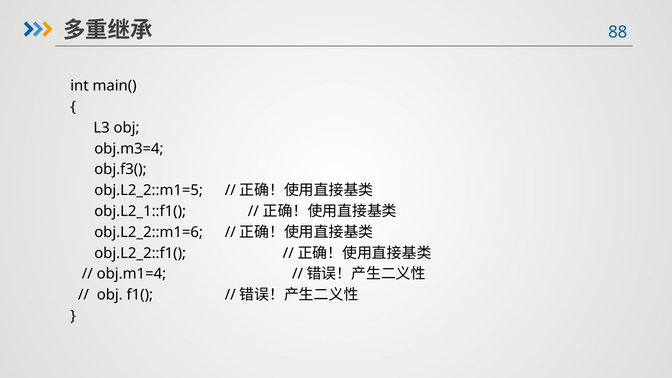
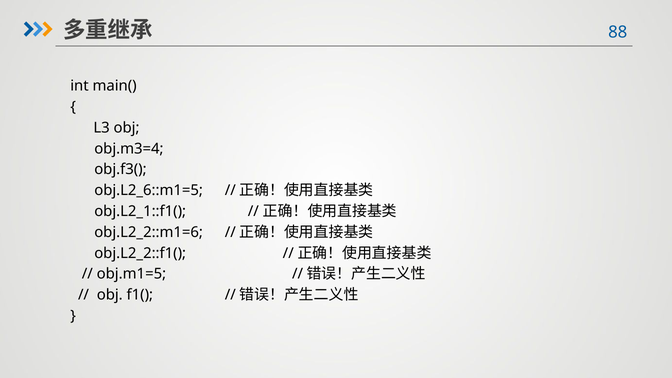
obj.L2_2::m1=5: obj.L2_2::m1=5 -> obj.L2_6::m1=5 (149, 190)
obj.m1=4: obj.m1=4 -> obj.m1=5 (131, 274)
